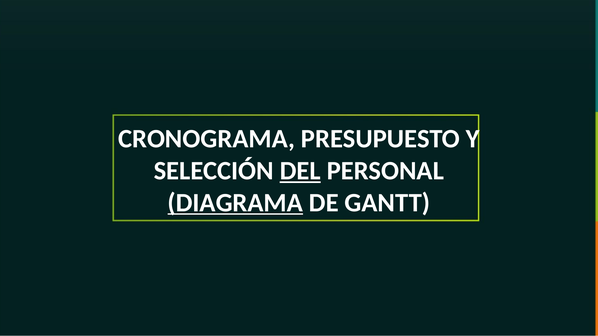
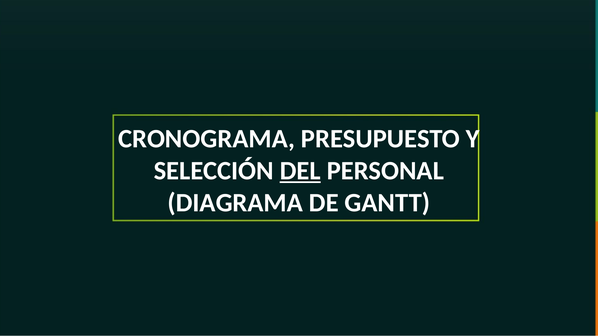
DIAGRAMA underline: present -> none (235, 203)
